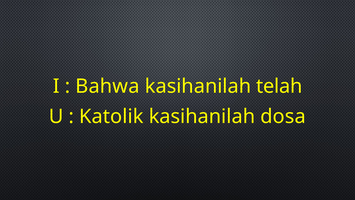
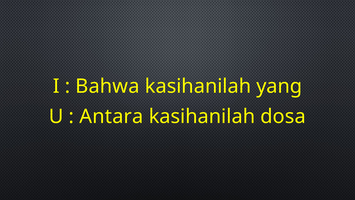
telah: telah -> yang (279, 86)
Katolik: Katolik -> Antara (111, 116)
